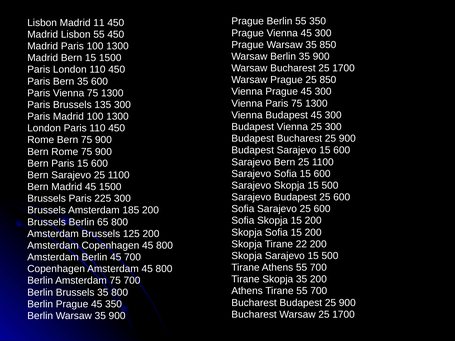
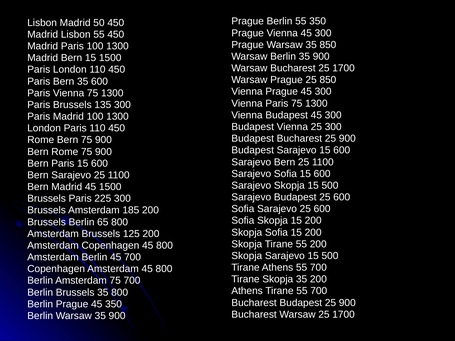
11: 11 -> 50 (99, 23)
Skopja Tirane 22: 22 -> 55 (301, 244)
